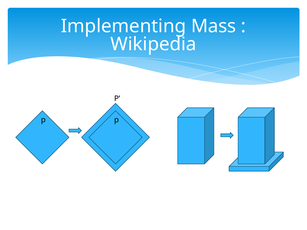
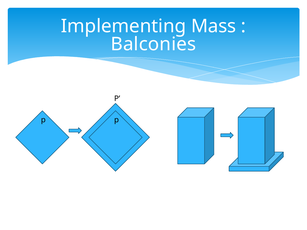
Wikipedia: Wikipedia -> Balconies (153, 44)
